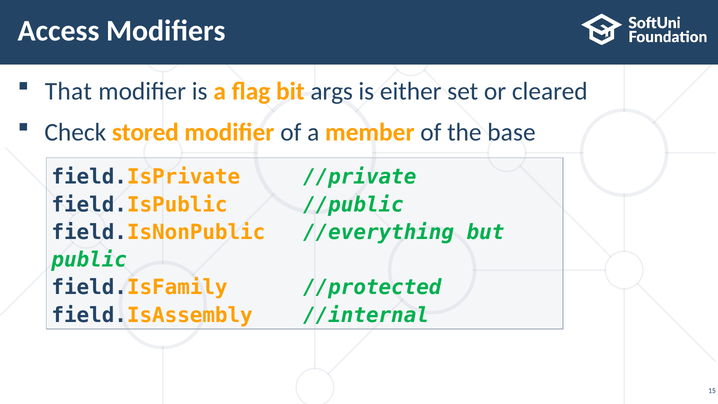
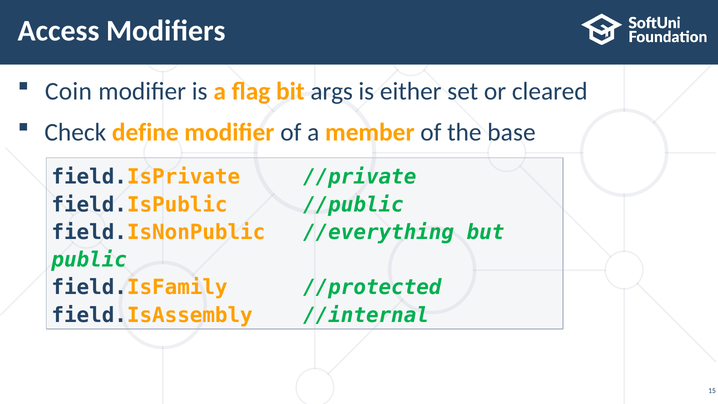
That: That -> Coin (68, 91)
stored: stored -> define (145, 132)
